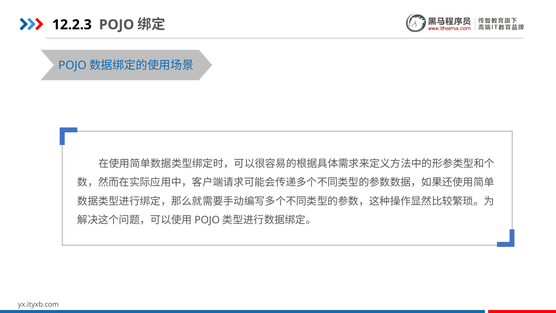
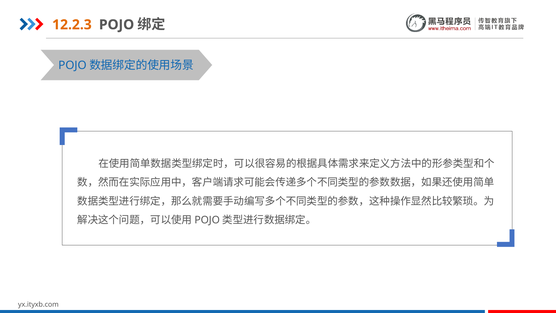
12.2.3 colour: black -> orange (72, 25)
